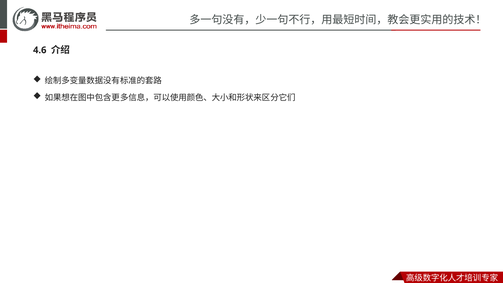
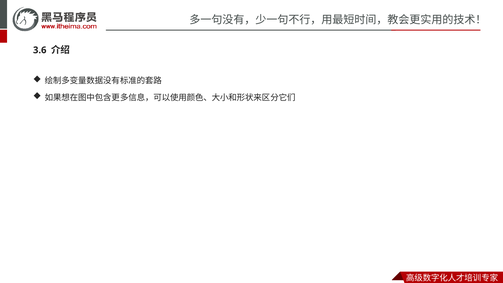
4.6: 4.6 -> 3.6 (40, 50)
